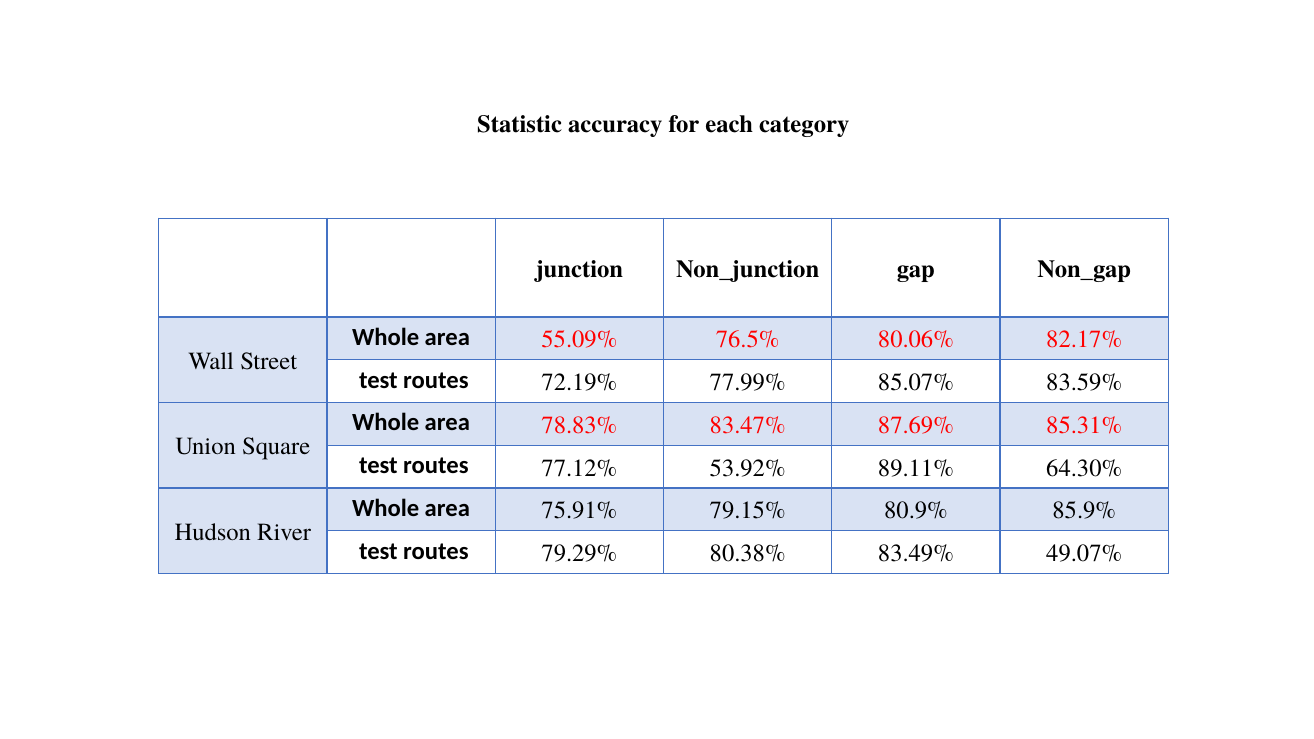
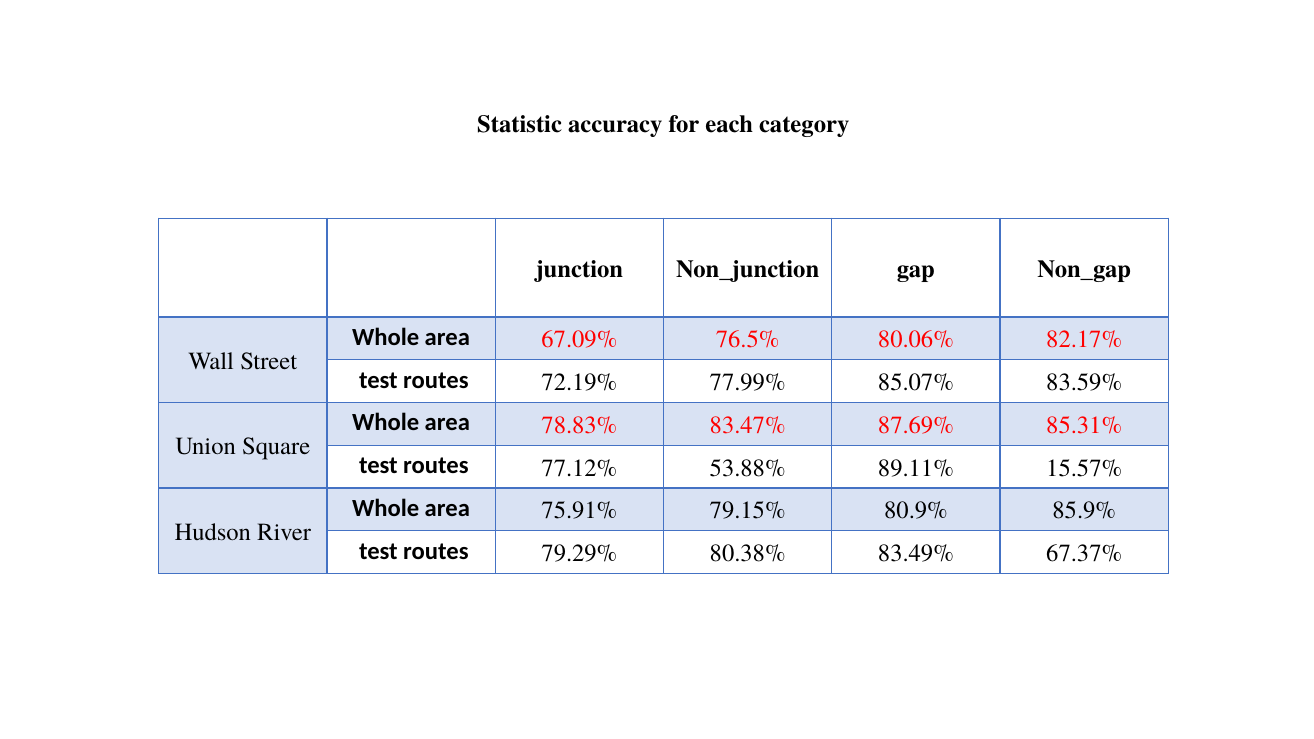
55.09%: 55.09% -> 67.09% (579, 340)
53.92%: 53.92% -> 53.88% (748, 468)
64.30%: 64.30% -> 15.57% (1084, 468)
49.07%: 49.07% -> 67.37% (1084, 554)
